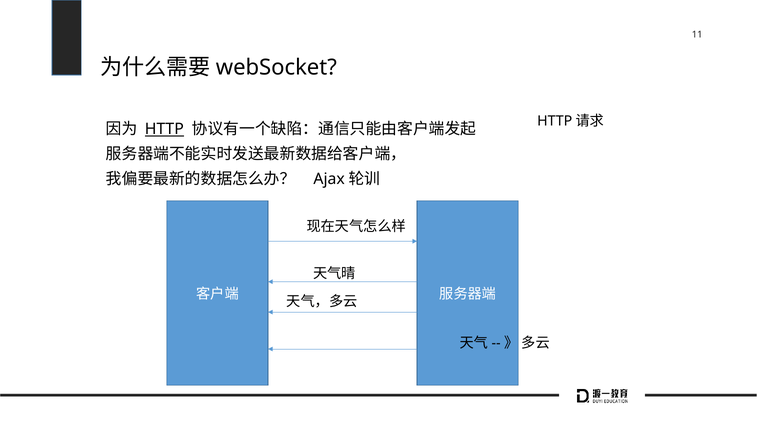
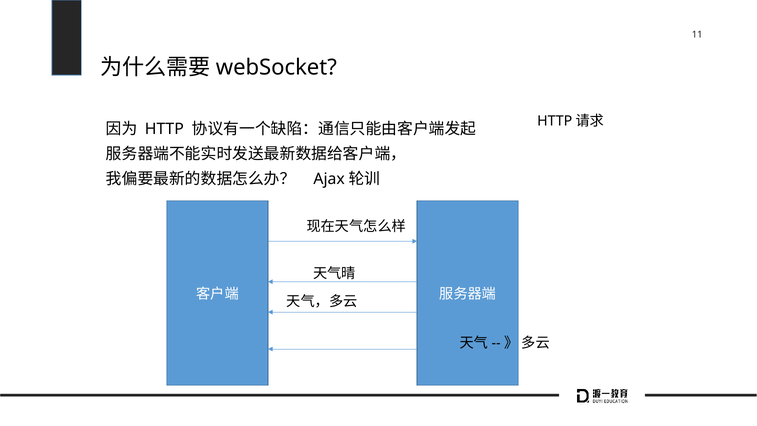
HTTP underline: present -> none (164, 129)
